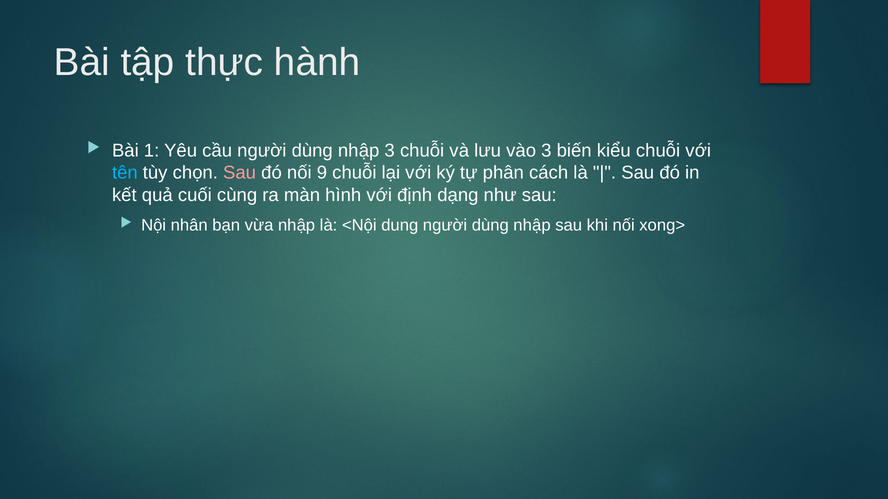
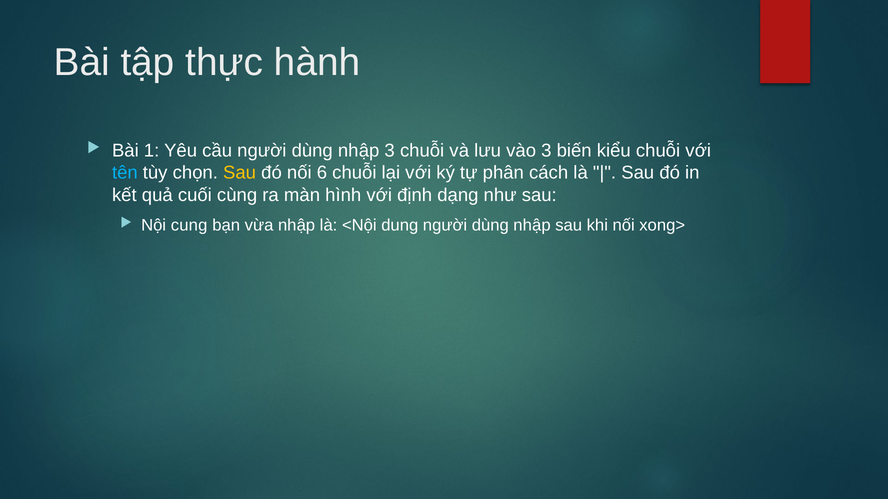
Sau colour: pink -> yellow (240, 173)
9: 9 -> 6 (322, 173)
nhân: nhân -> cung (189, 225)
